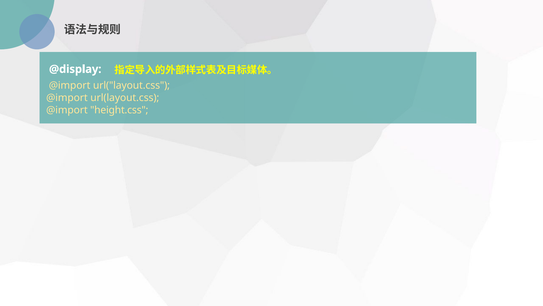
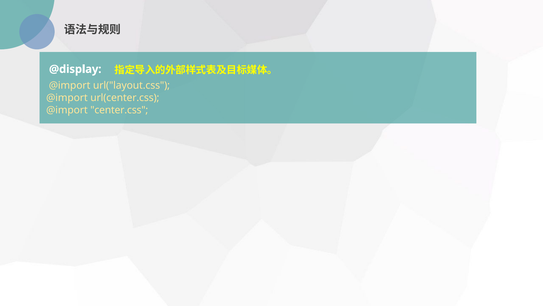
url(layout.css: url(layout.css -> url(center.css (125, 98)
height.css: height.css -> center.css (119, 110)
